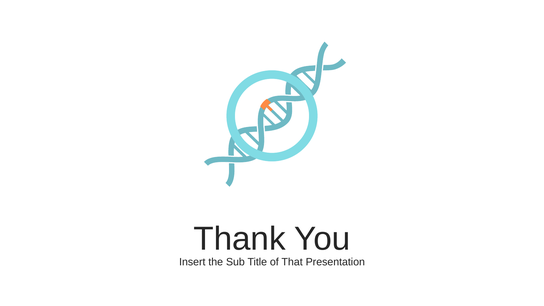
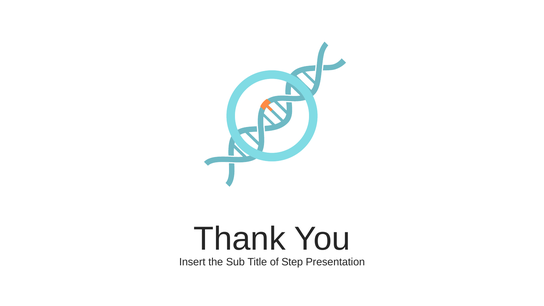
That: That -> Step (292, 262)
